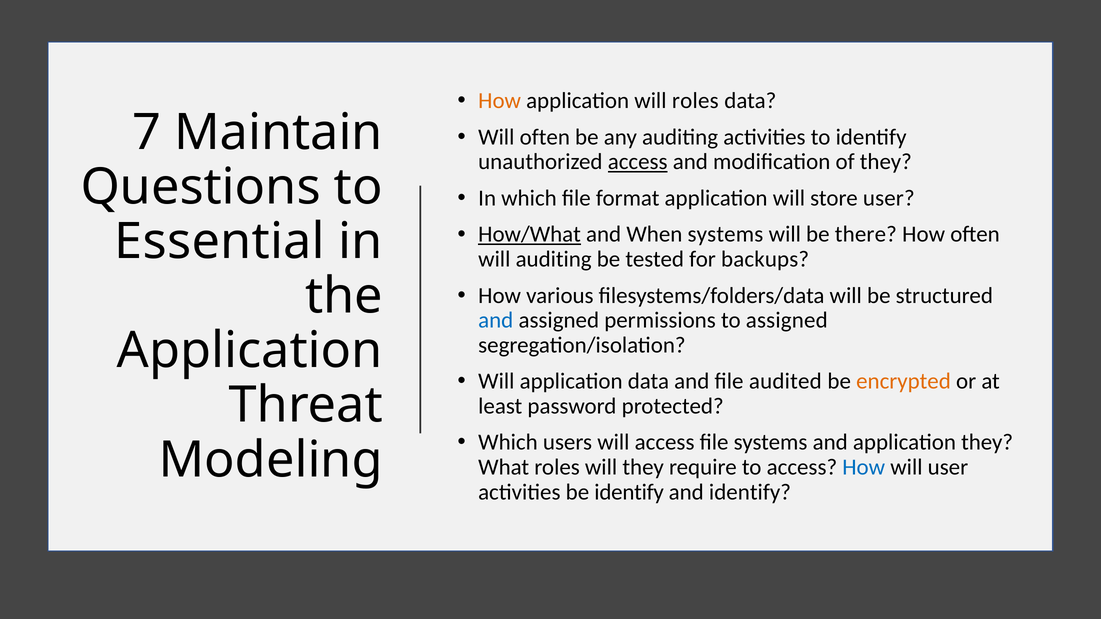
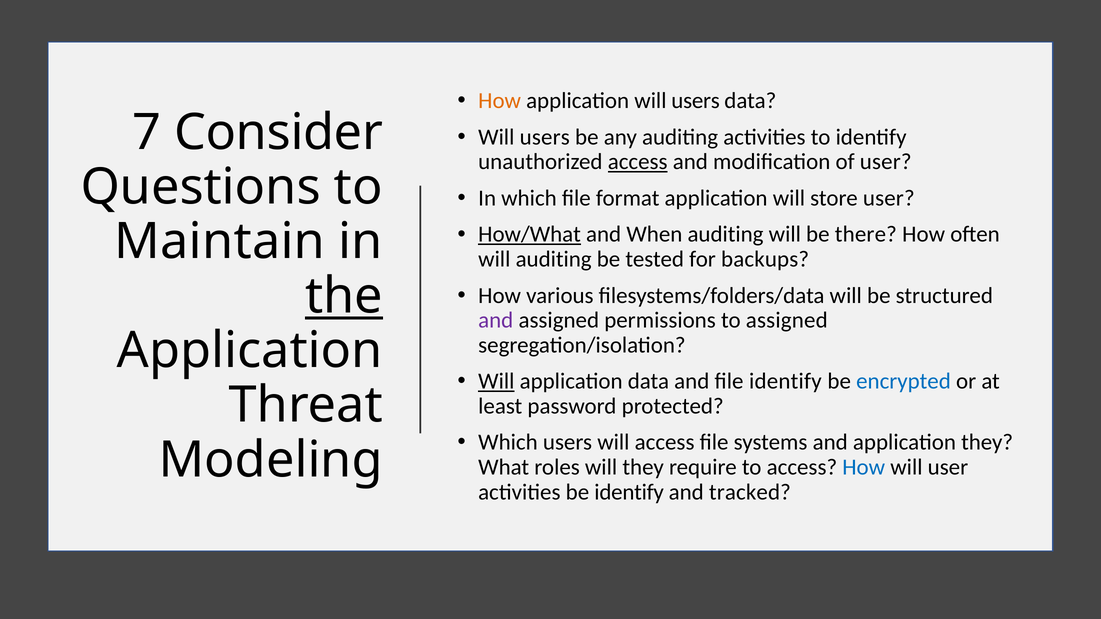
application will roles: roles -> users (696, 101)
Maintain: Maintain -> Consider (279, 133)
often: often -> users (545, 137)
of they: they -> user (886, 162)
When systems: systems -> auditing (726, 235)
Essential: Essential -> Maintain (220, 242)
the underline: none -> present (344, 296)
and colour: blue -> purple (496, 320)
Will underline: none -> present (496, 381)
file audited: audited -> identify (785, 381)
encrypted colour: orange -> blue (904, 381)
and identify: identify -> tracked (750, 492)
